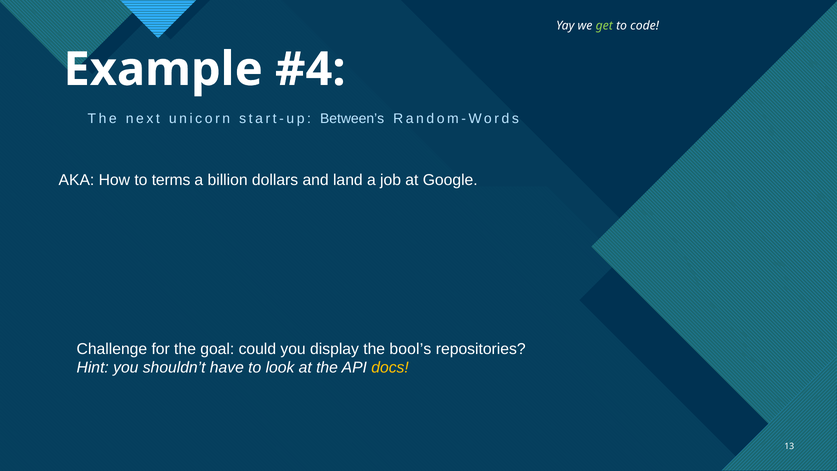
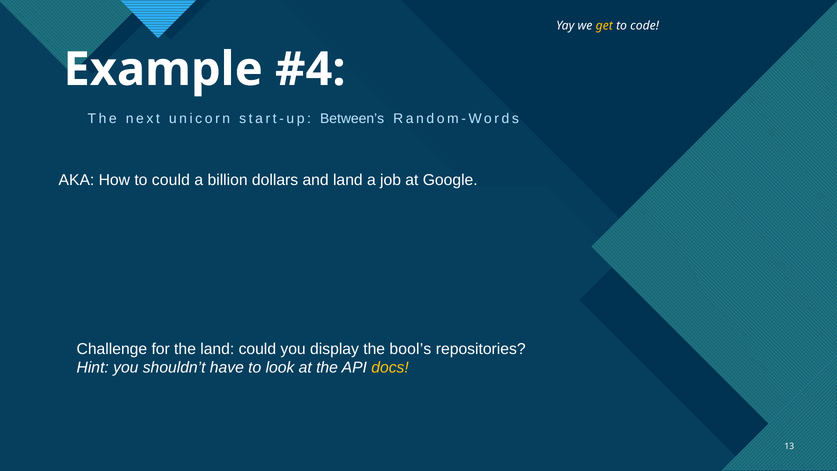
get colour: light green -> yellow (604, 26)
to terms: terms -> could (171, 180)
the goal: goal -> land (217, 349)
